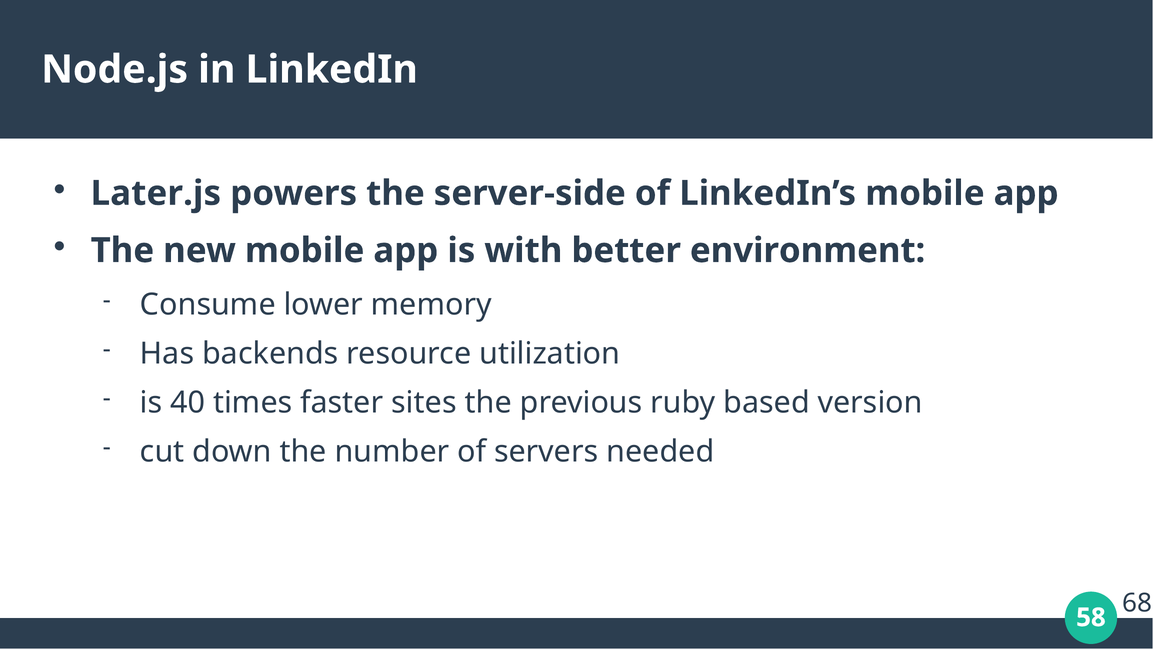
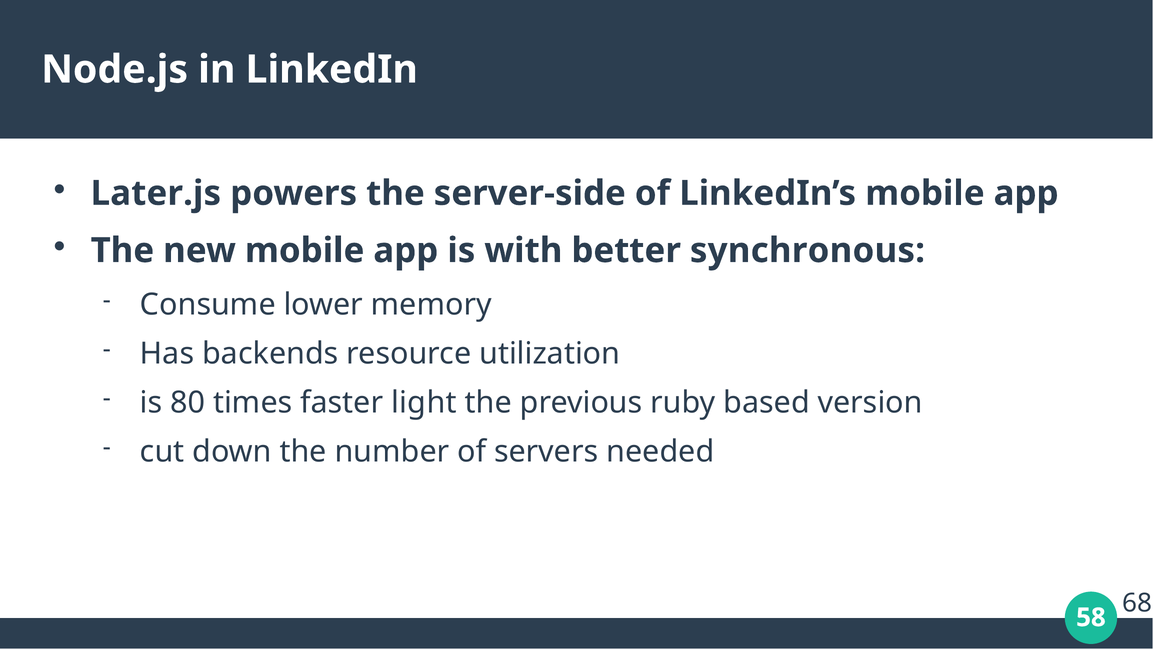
environment: environment -> synchronous (807, 250)
40: 40 -> 80 (188, 403)
sites: sites -> light (424, 403)
